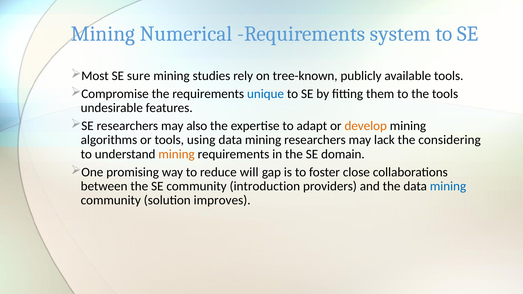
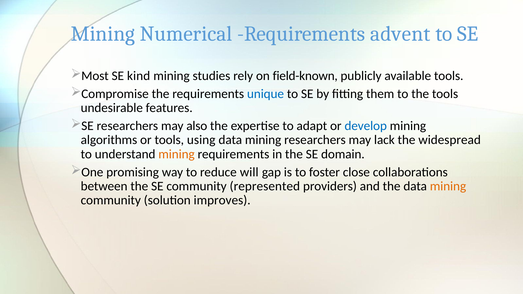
system: system -> advent (400, 34)
sure: sure -> kind (139, 76)
tree-known: tree-known -> field-known (305, 76)
develop colour: orange -> blue (366, 126)
considering: considering -> widespread (450, 140)
introduction: introduction -> represented (265, 186)
mining colour: blue -> orange (448, 186)
